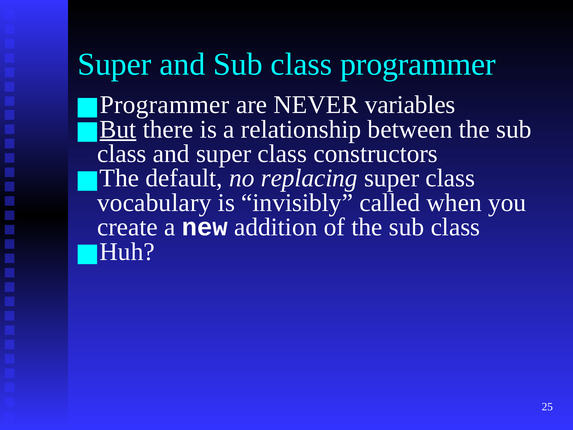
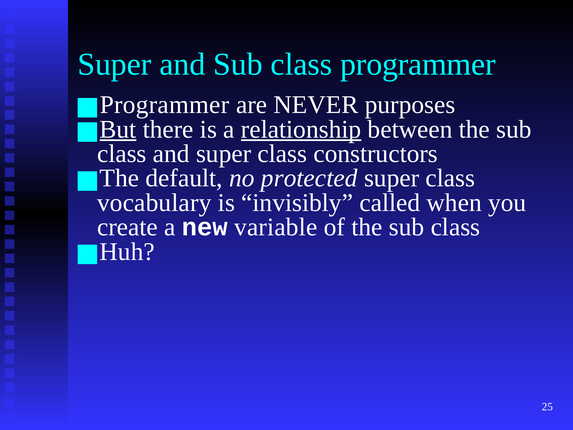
variables: variables -> purposes (410, 105)
relationship underline: none -> present (301, 129)
replacing: replacing -> protected (309, 178)
addition: addition -> variable (276, 227)
